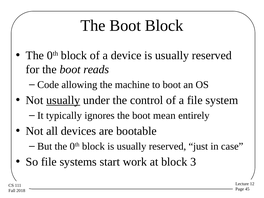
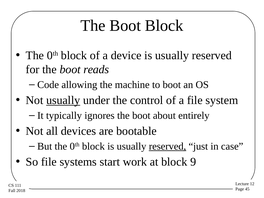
mean: mean -> about (164, 115)
reserved underline: none -> present (167, 146)
3: 3 -> 9 (193, 162)
